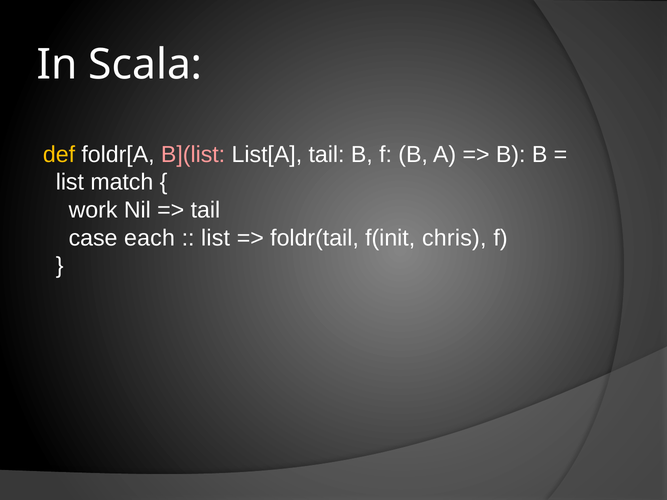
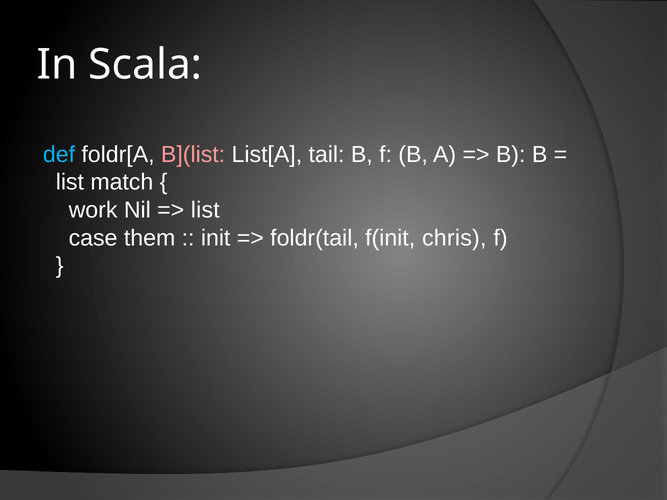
def colour: yellow -> light blue (59, 155)
tail: tail -> list (205, 210)
each: each -> them (150, 238)
list: list -> init (216, 238)
